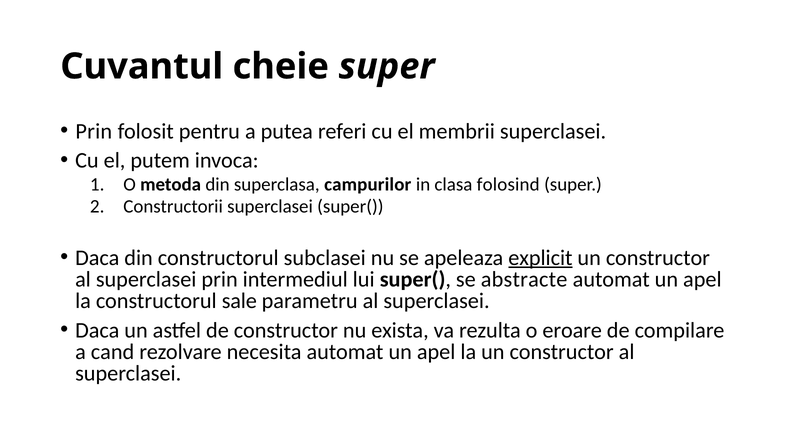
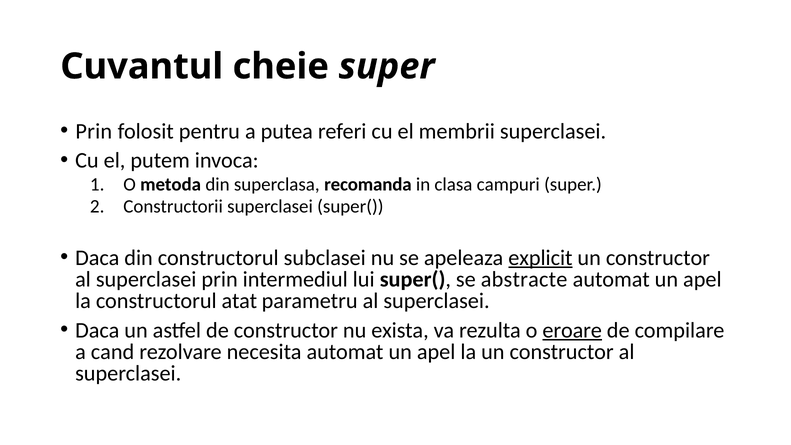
campurilor: campurilor -> recomanda (368, 184)
folosind: folosind -> campuri (508, 184)
sale: sale -> atat (239, 301)
eroare underline: none -> present (572, 330)
